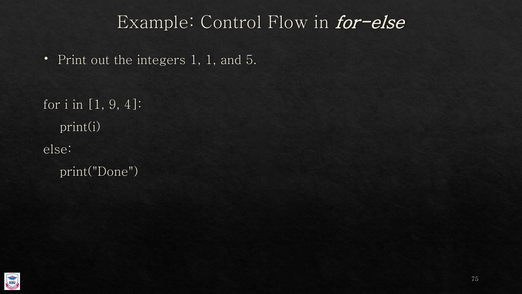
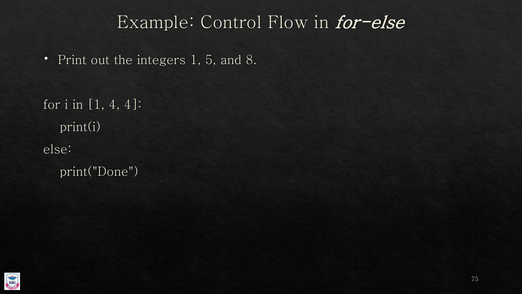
1 1: 1 -> 5 (211, 60)
5: 5 -> 8 (251, 60)
1 9: 9 -> 4 (114, 105)
